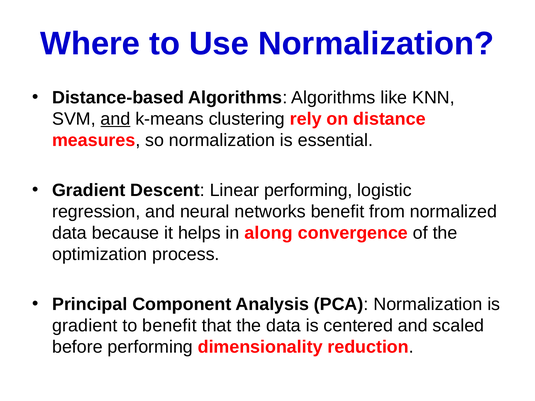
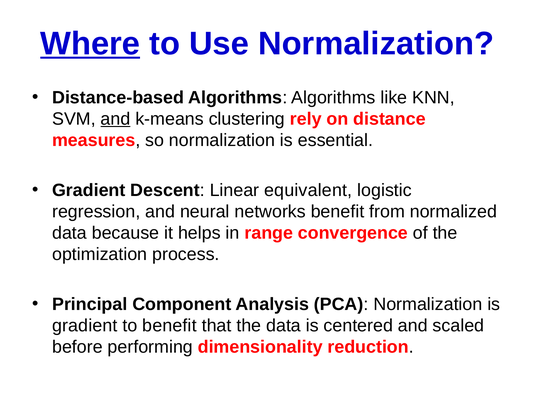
Where underline: none -> present (90, 44)
Linear performing: performing -> equivalent (308, 190)
along: along -> range (269, 233)
